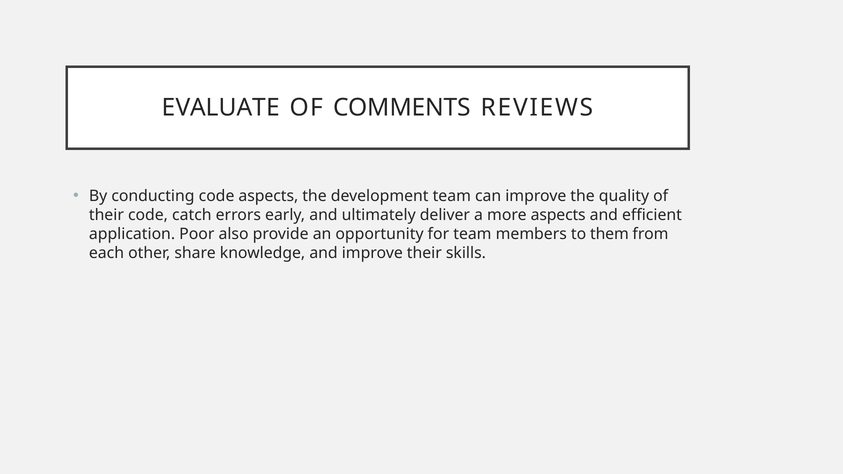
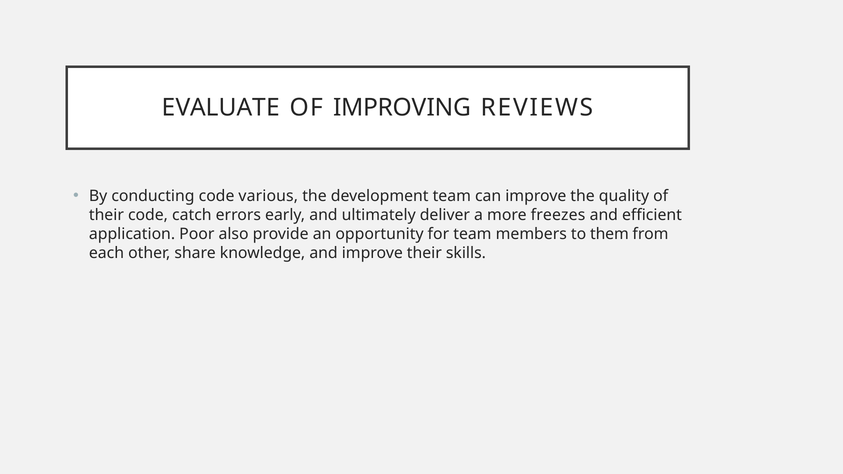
COMMENTS: COMMENTS -> IMPROVING (402, 108)
code aspects: aspects -> various (268, 196)
more aspects: aspects -> freezes (558, 215)
